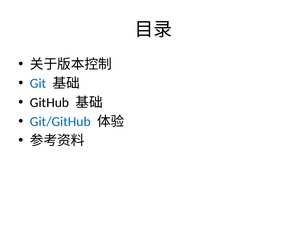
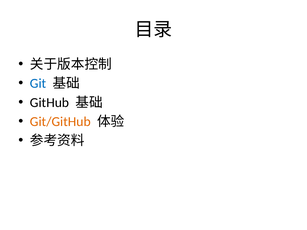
Git/GitHub colour: blue -> orange (60, 122)
